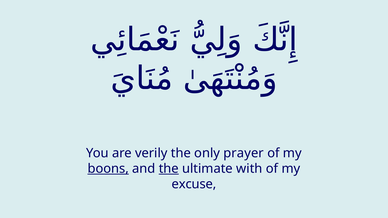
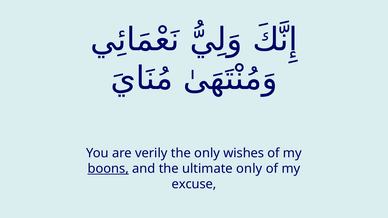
prayer: prayer -> wishes (244, 153)
the underline: present -> none (169, 169)
ultimate with: with -> only (249, 169)
